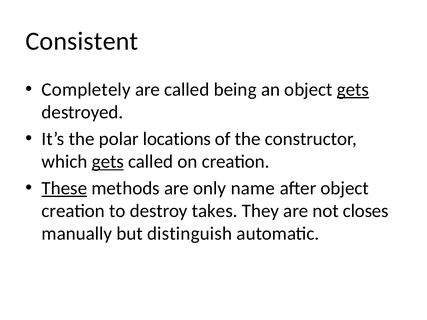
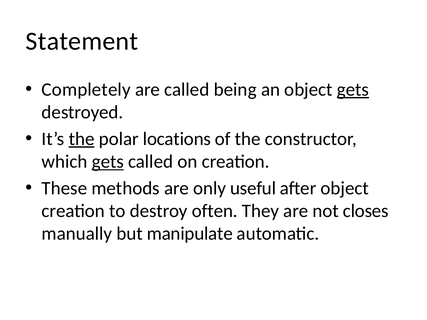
Consistent: Consistent -> Statement (82, 41)
the underline: none -> present (82, 139)
These underline: present -> none (64, 188)
name: name -> useful (253, 188)
takes: takes -> often (215, 211)
distinguish: distinguish -> manipulate (190, 234)
